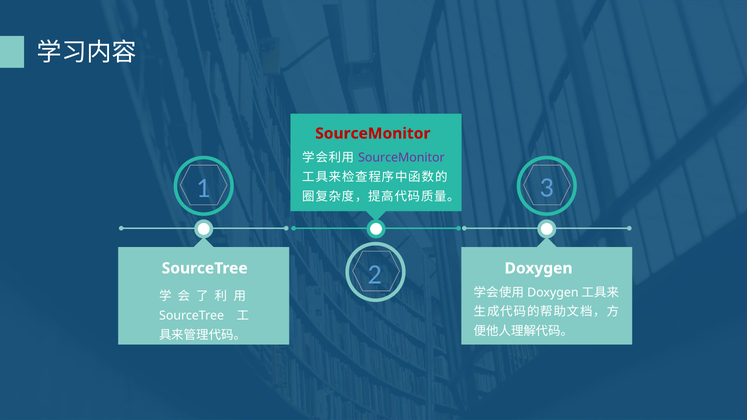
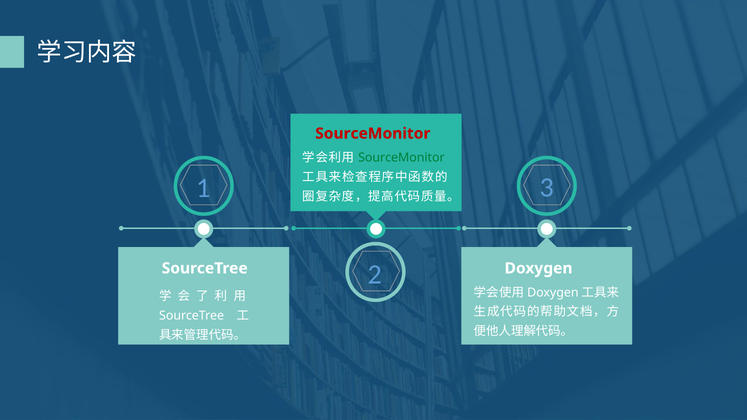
SourceMonitor colour: purple -> green (401, 158)
